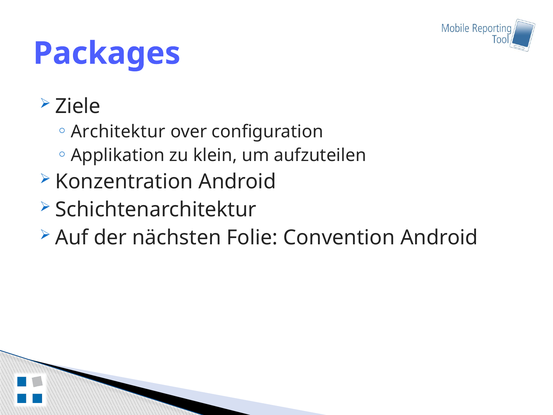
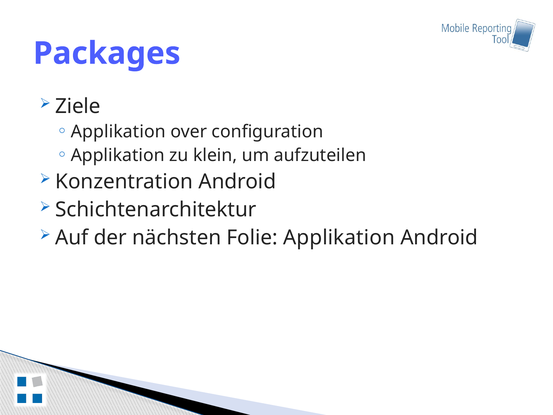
Architektur: Architektur -> Applikation (118, 132)
Folie Convention: Convention -> Applikation (339, 237)
